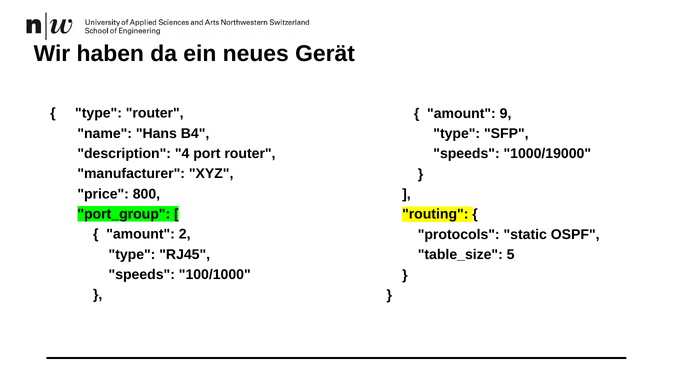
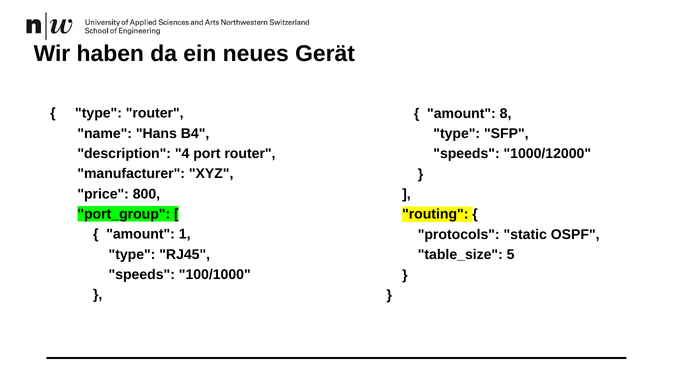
9: 9 -> 8 (506, 114)
1000/19000: 1000/19000 -> 1000/12000 (547, 154)
2: 2 -> 1 (185, 235)
